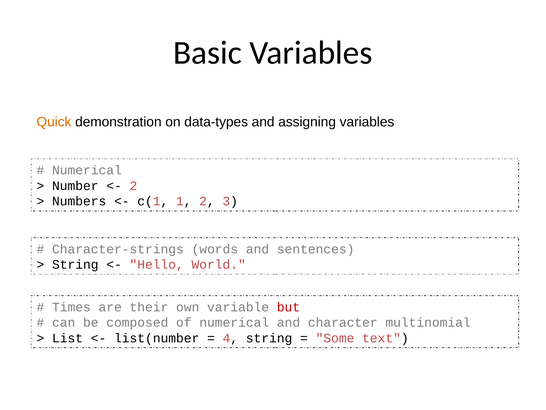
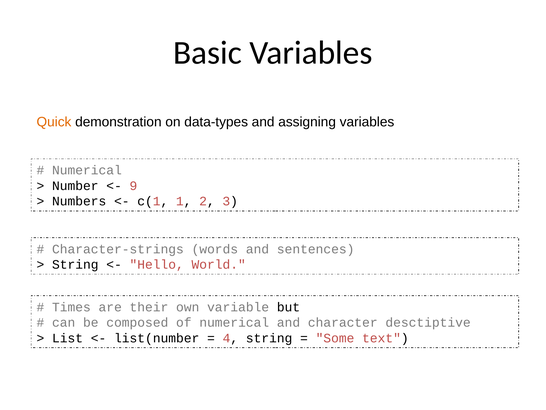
2: 2 -> 9 (133, 186)
but colour: red -> black (289, 307)
multinomial: multinomial -> desctiptive (428, 322)
